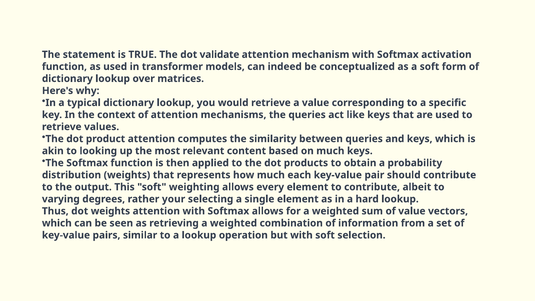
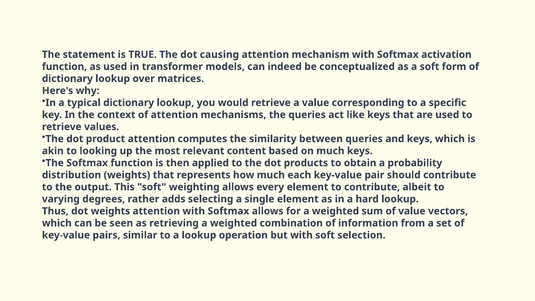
validate: validate -> causing (219, 55)
your: your -> adds (174, 199)
